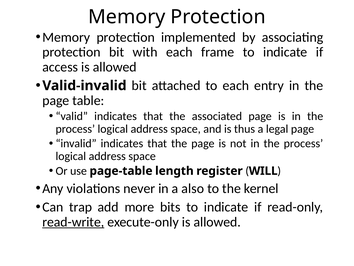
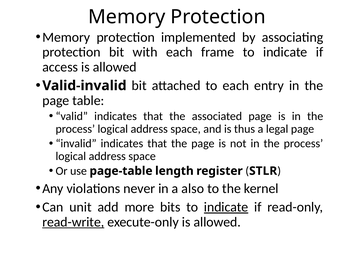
WILL: WILL -> STLR (263, 171)
trap: trap -> unit (80, 207)
indicate underline: none -> present (226, 207)
